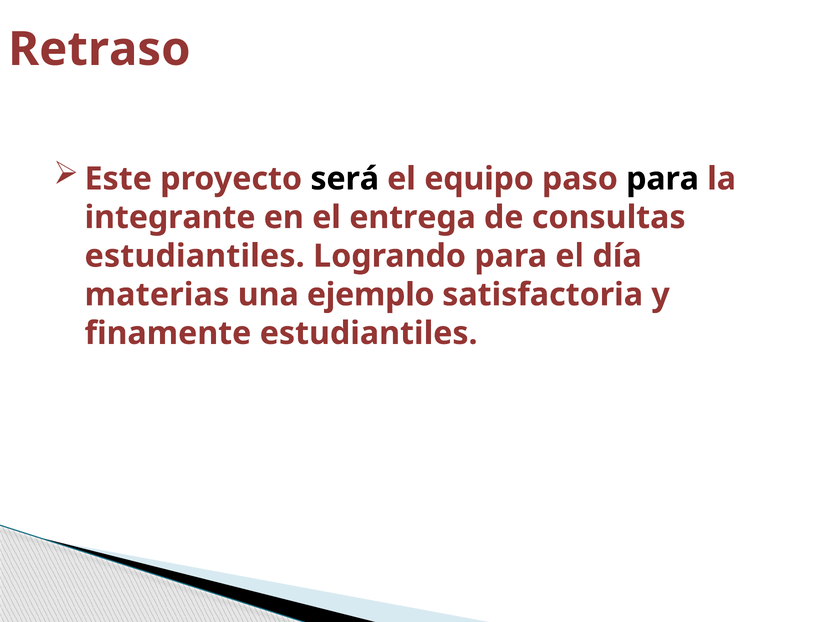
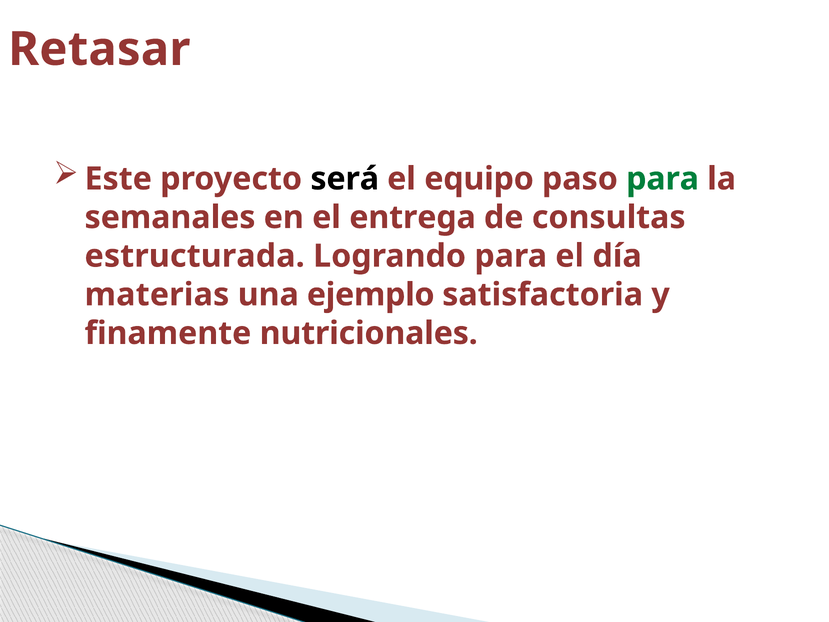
Retraso: Retraso -> Retasar (99, 49)
para colour: black -> green (663, 179)
integrante: integrante -> semanales (170, 217)
estudiantiles: estudiantiles -> estructurada (195, 256)
finamente estudiantiles: estudiantiles -> nutricionales (369, 333)
